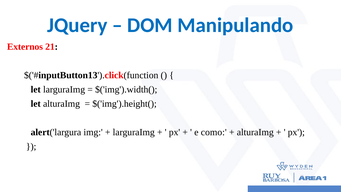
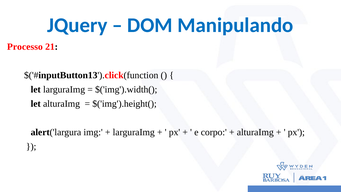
Externos: Externos -> Processo (25, 47)
como: como -> corpo (214, 132)
